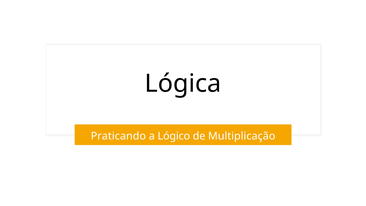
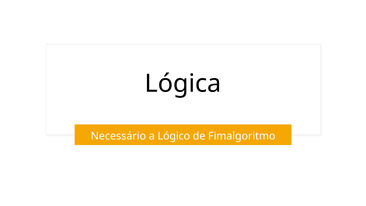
Praticando: Praticando -> Necessário (118, 136)
Multiplicação: Multiplicação -> Fimalgoritmo (242, 136)
